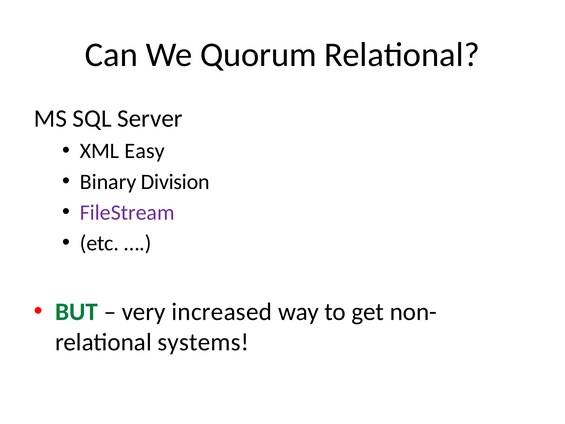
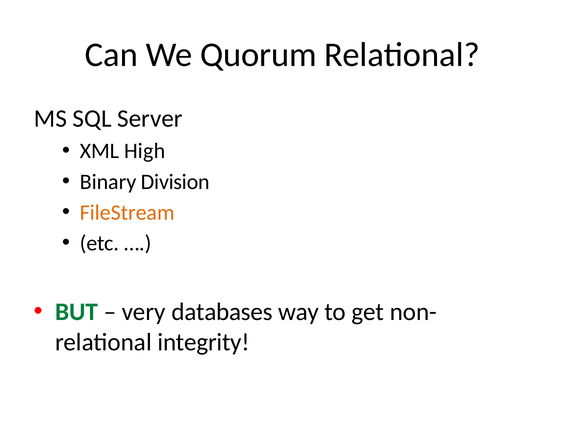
Easy: Easy -> High (145, 151)
FileStream colour: purple -> orange (127, 212)
increased: increased -> databases (222, 312)
systems: systems -> integrity (204, 342)
